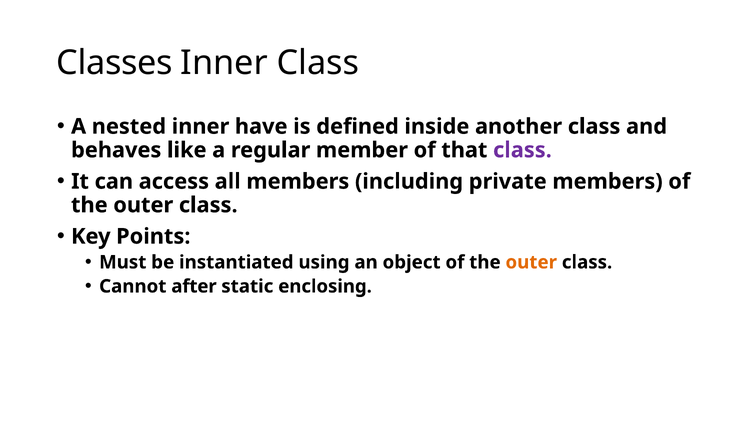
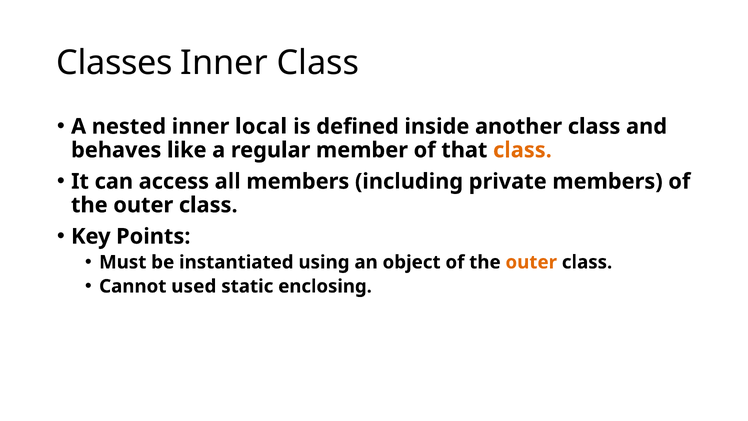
have: have -> local (261, 126)
class colour: purple -> orange (522, 150)
after: after -> used (194, 286)
